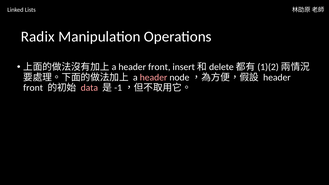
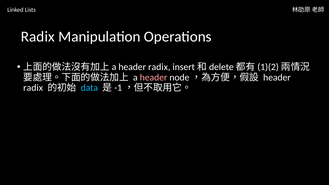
front: front -> radix (159, 67)
front: front -> radix (33, 88)
data colour: pink -> light blue (89, 88)
